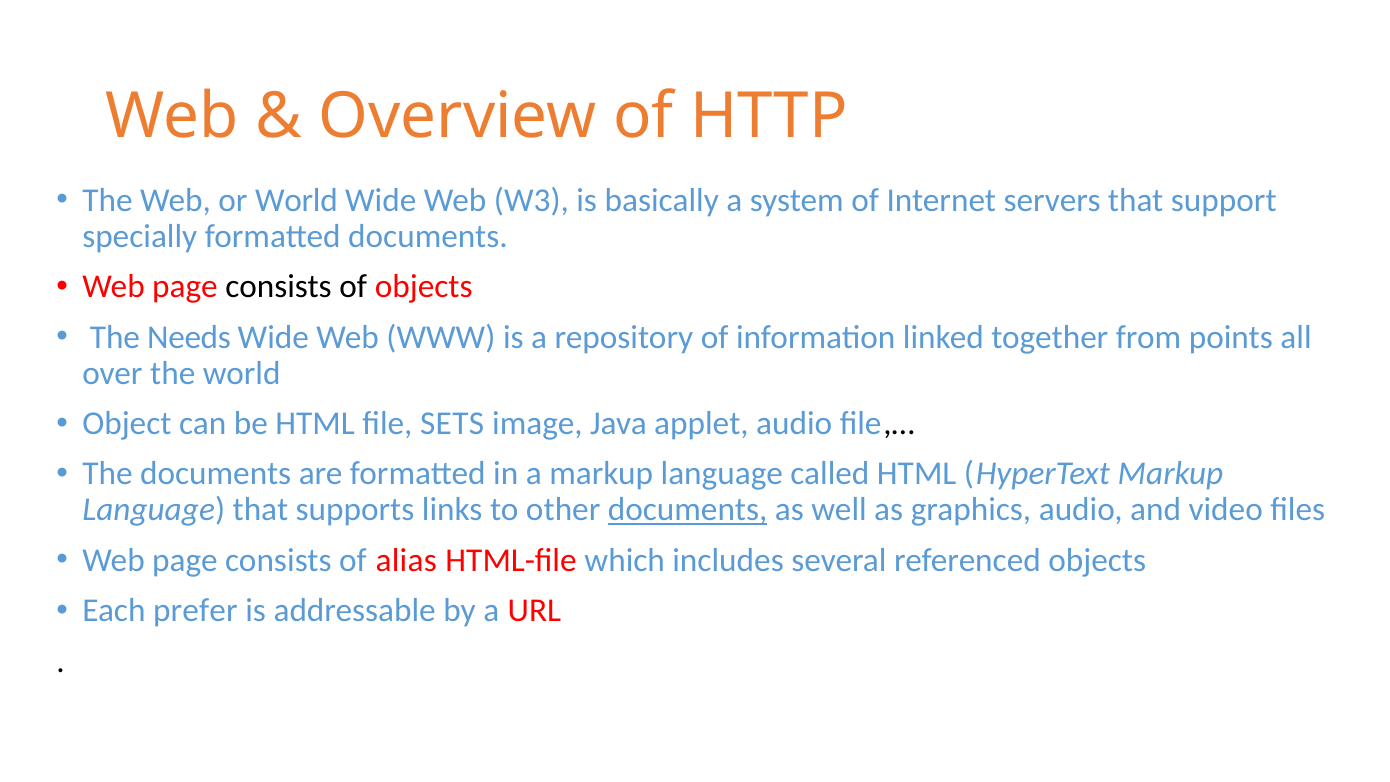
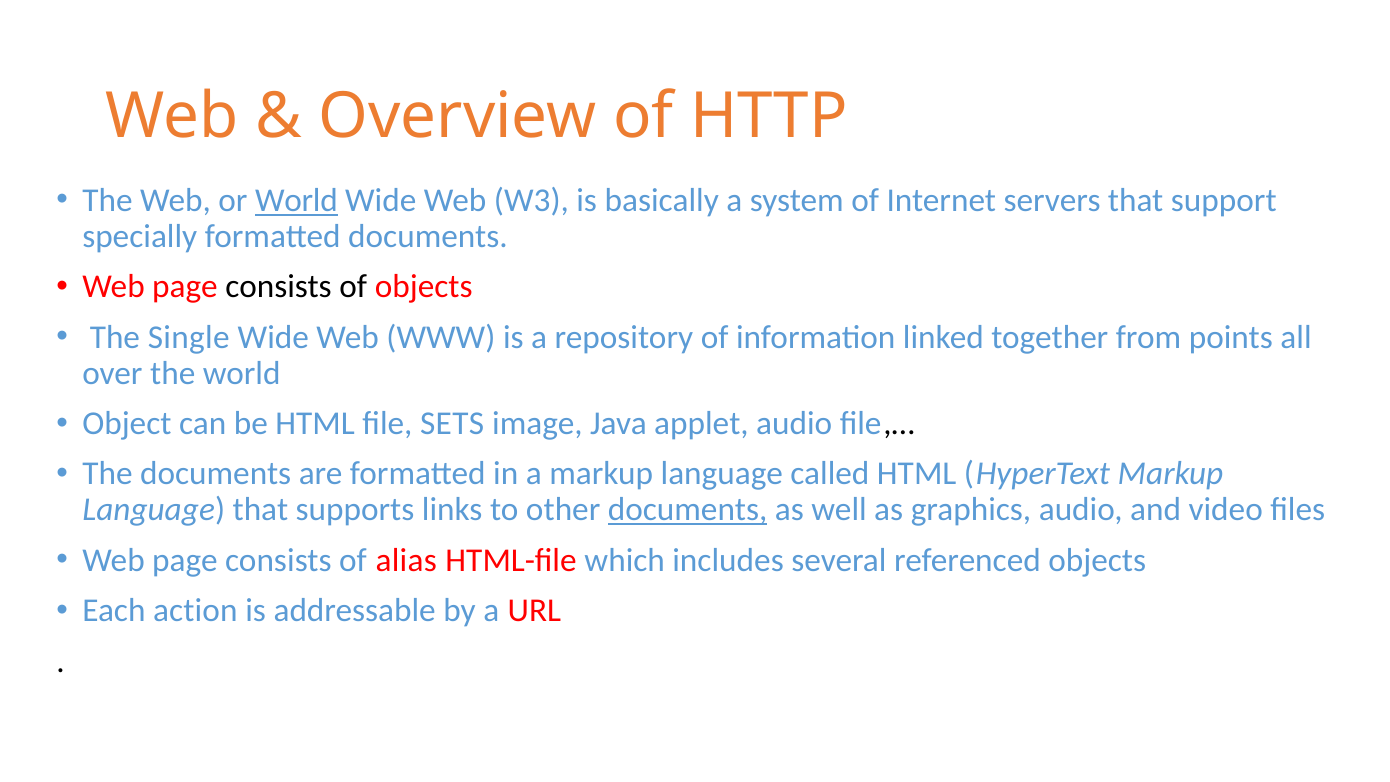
World underline: none -> present (296, 200)
Needs: Needs -> Single (189, 337)
prefer: prefer -> action (195, 611)
